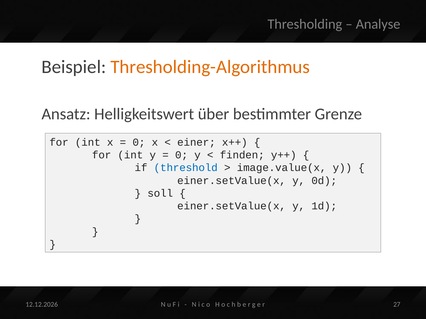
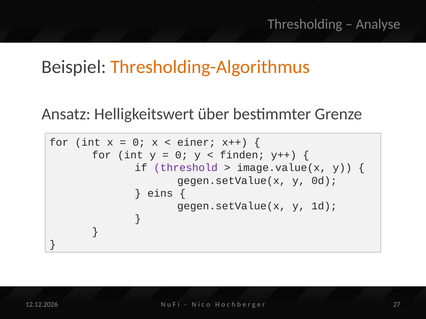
threshold colour: blue -> purple (186, 168)
einer.setValue(x: einer.setValue(x -> gegen.setValue(x (232, 181)
soll: soll -> eins (160, 194)
einer.setValue(x: einer.setValue(x -> gegen.setValue(x (232, 206)
